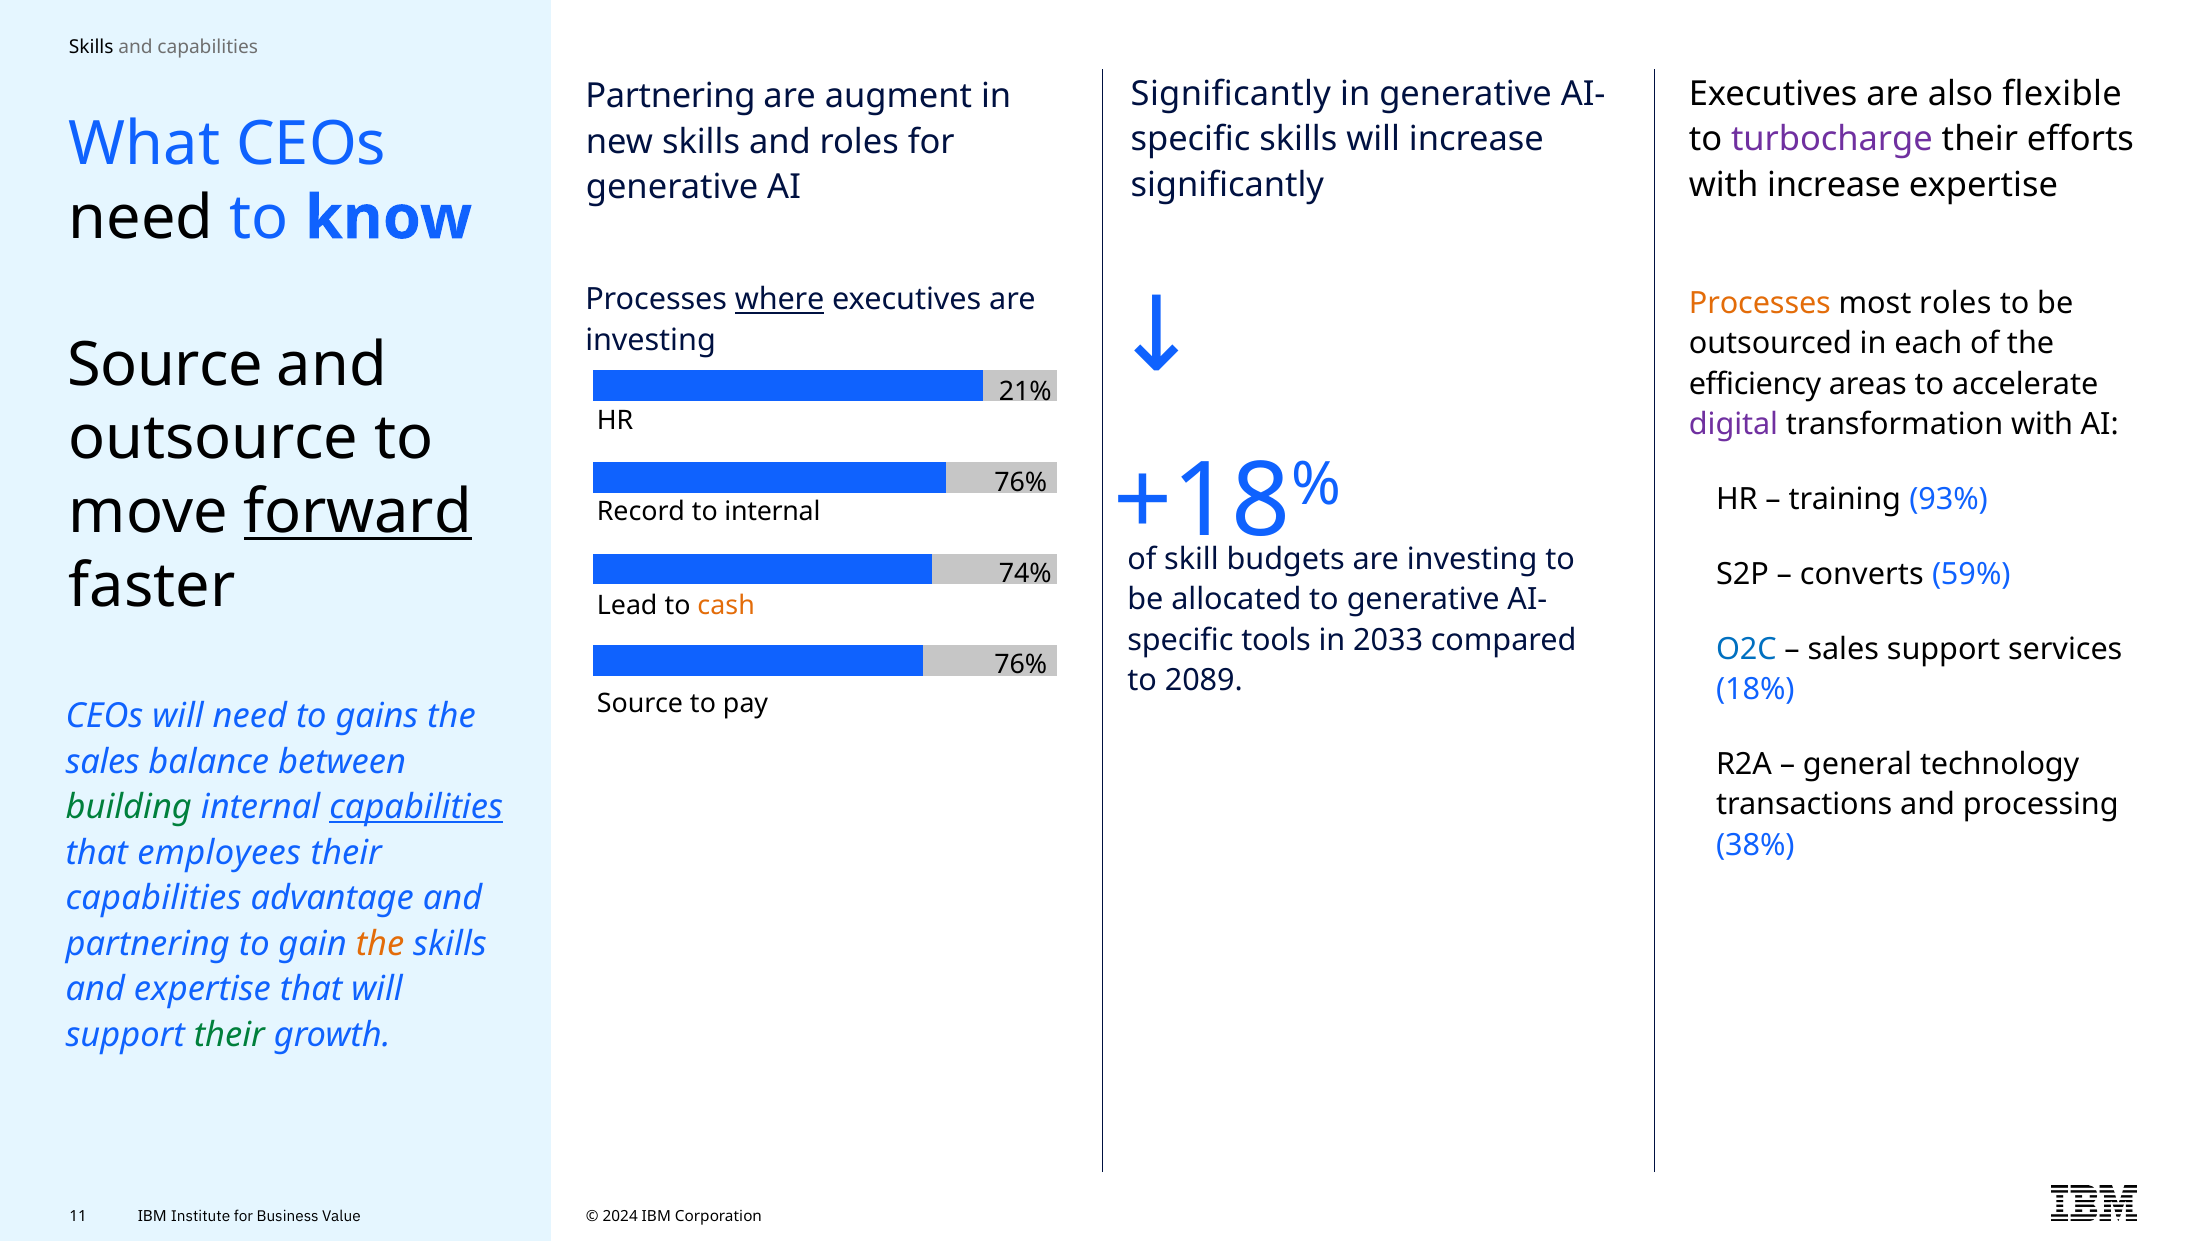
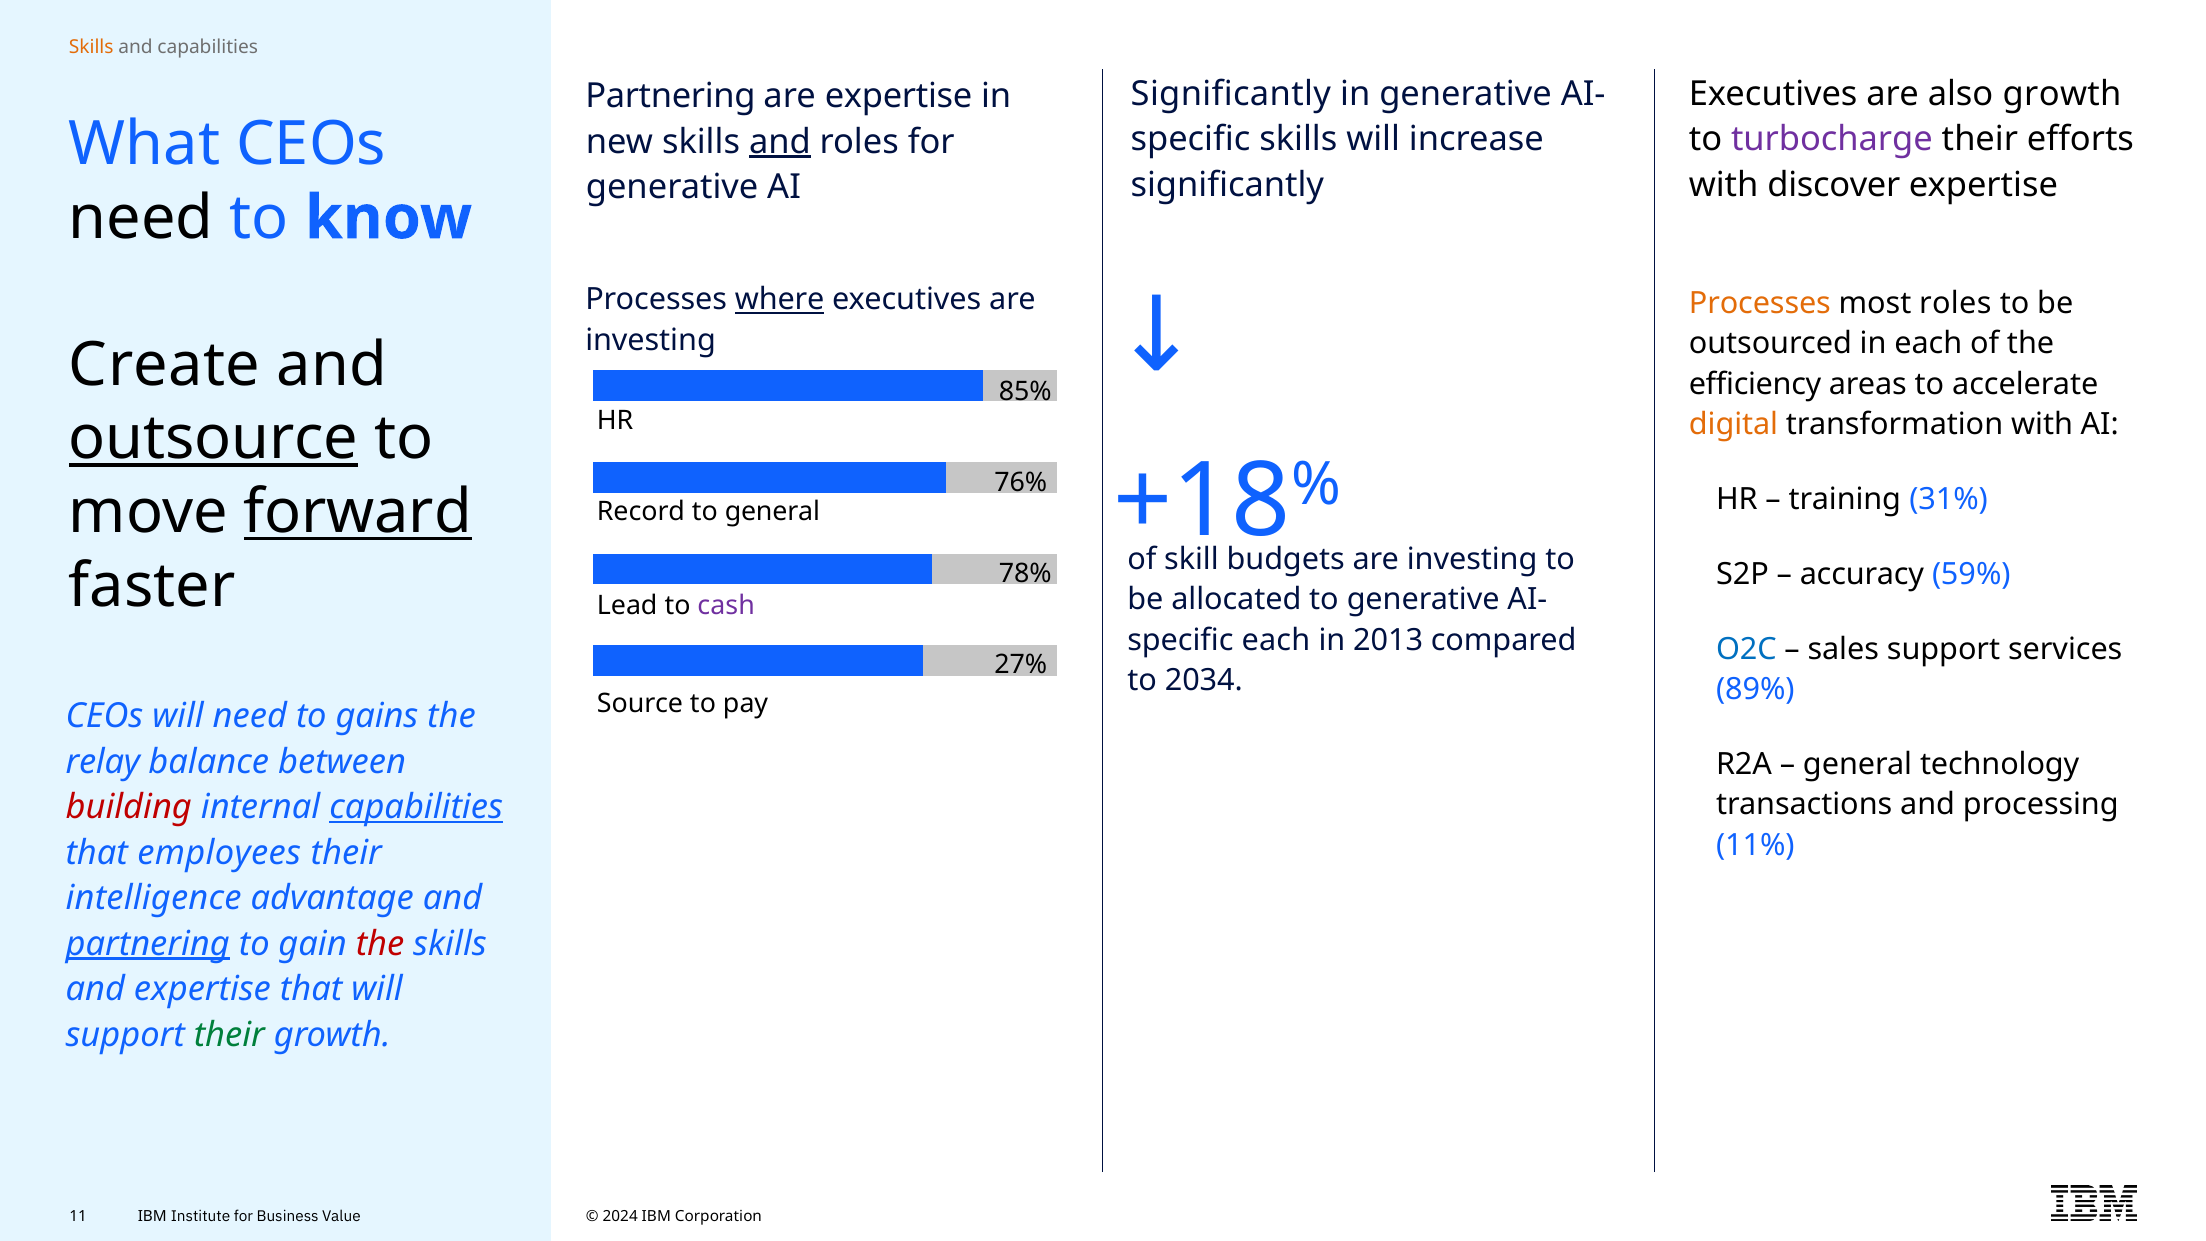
Skills colour: black -> orange (91, 47)
also flexible: flexible -> growth (2062, 94)
are augment: augment -> expertise (899, 96)
and underline: none -> present (780, 142)
with increase: increase -> discover (1834, 185)
Source: Source -> Create (165, 365)
21%: 21% -> 85% (1025, 392)
digital colour: purple -> orange (1734, 424)
outsource underline: none -> present (214, 439)
93%: 93% -> 31% (1949, 499)
to internal: internal -> general (772, 511)
converts: converts -> accuracy (1862, 574)
74%: 74% -> 78% (1025, 574)
cash colour: orange -> purple (726, 605)
tools: tools -> each (1276, 640)
2033: 2033 -> 2013 (1388, 640)
76%: 76% -> 27% (1021, 664)
2089: 2089 -> 2034 (1204, 680)
18%: 18% -> 89% (1755, 689)
sales: sales -> relay (103, 762)
building colour: green -> red (129, 807)
38%: 38% -> 11% (1755, 845)
capabilities: capabilities -> intelligence (154, 898)
partnering underline: none -> present (148, 944)
the colour: orange -> red (380, 944)
